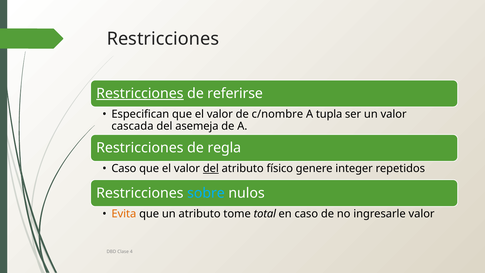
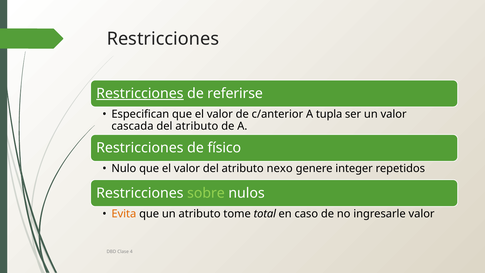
c/nombre: c/nombre -> c/anterior (277, 114)
asemeja: asemeja -> atributo (197, 126)
regla: regla -> físico (224, 148)
Caso: Caso -> Nulo (124, 168)
del underline: present -> none (211, 168)
físico: físico -> nexo (280, 168)
sobre colour: light blue -> light green (206, 193)
